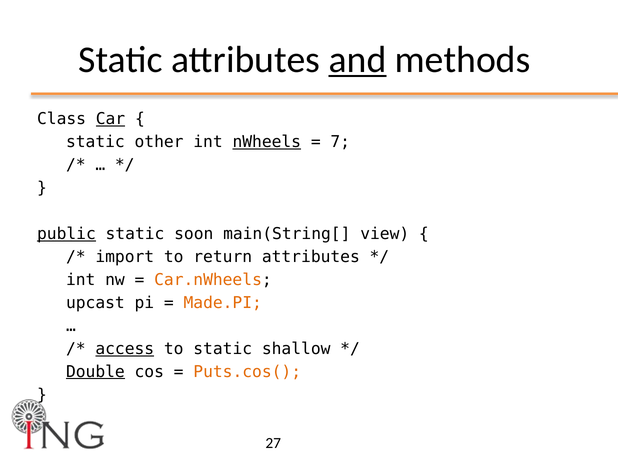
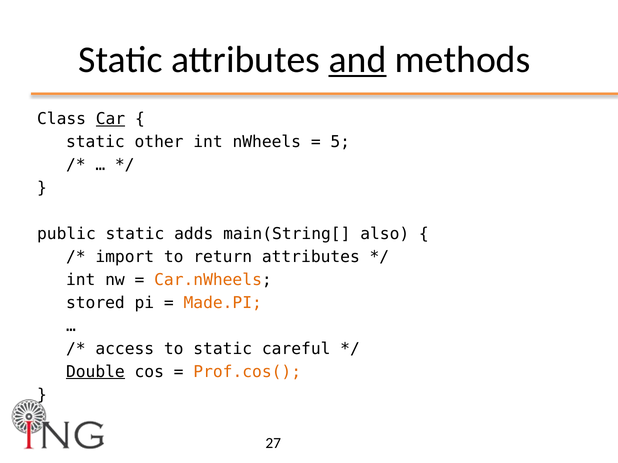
nWheels underline: present -> none (267, 142)
7: 7 -> 5 (340, 142)
public underline: present -> none (66, 234)
soon: soon -> adds (194, 234)
view: view -> also (385, 234)
upcast: upcast -> stored (95, 303)
access underline: present -> none (125, 349)
shallow: shallow -> careful (296, 349)
Puts.cos(: Puts.cos( -> Prof.cos( (247, 372)
